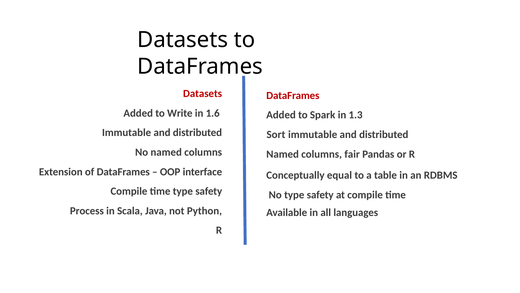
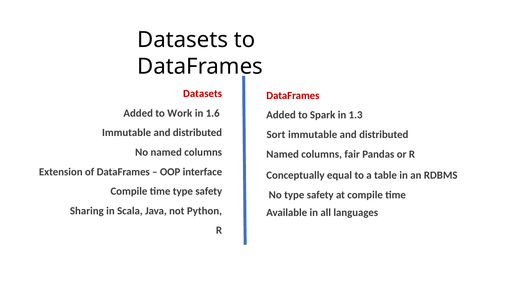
Write: Write -> Work (180, 113)
Process: Process -> Sharing (87, 211)
